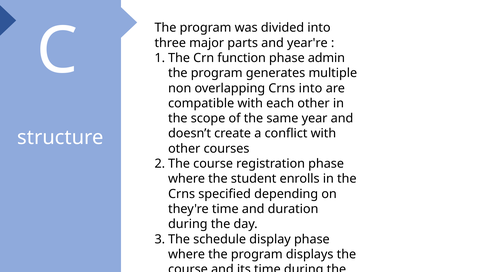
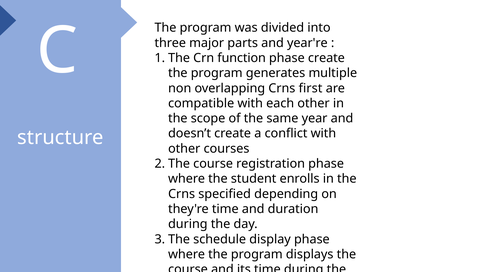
phase admin: admin -> create (326, 58)
Crns into: into -> first (311, 88)
